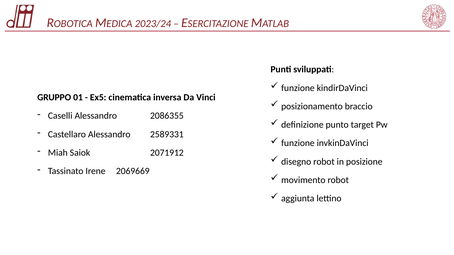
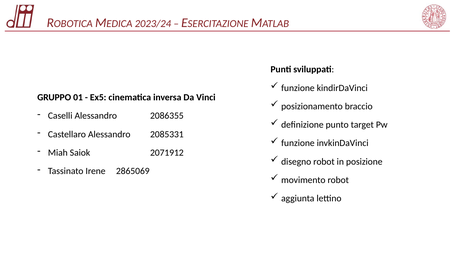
2589331: 2589331 -> 2085331 (167, 134)
2069669: 2069669 -> 2865069 (133, 171)
